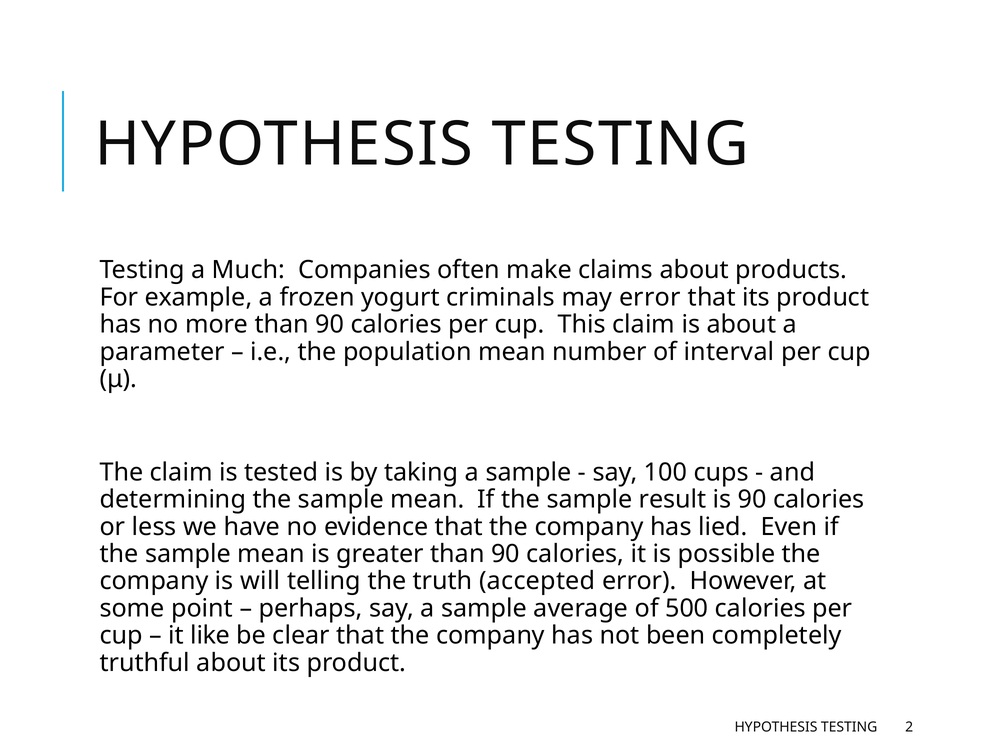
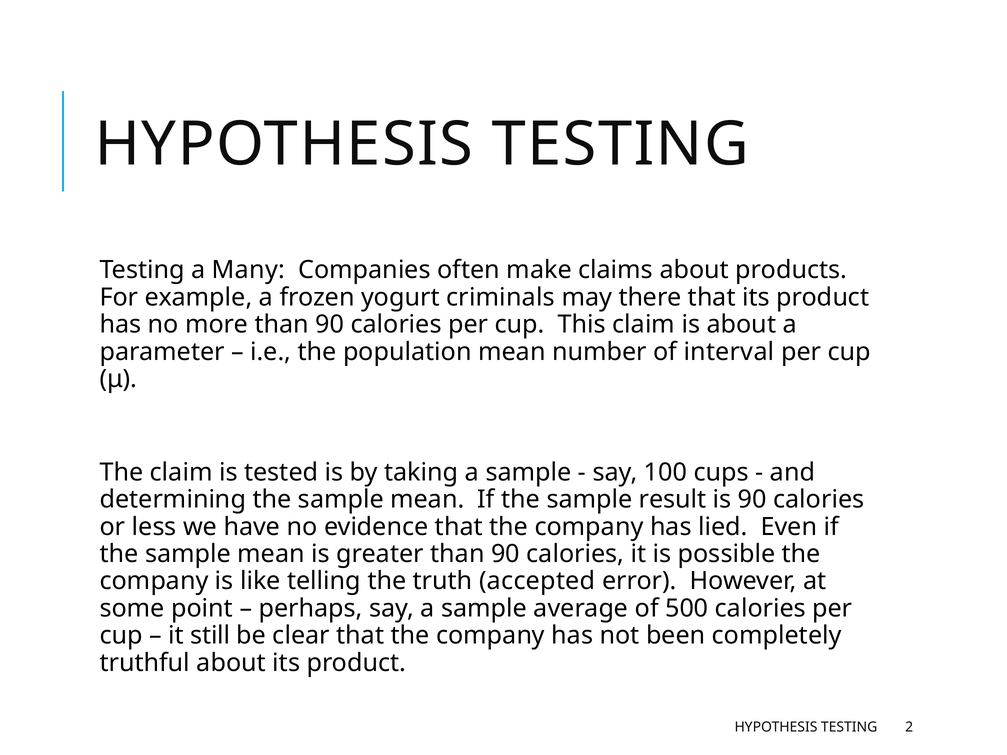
Much: Much -> Many (248, 270)
may error: error -> there (650, 297)
will: will -> like (260, 581)
like: like -> still (210, 636)
